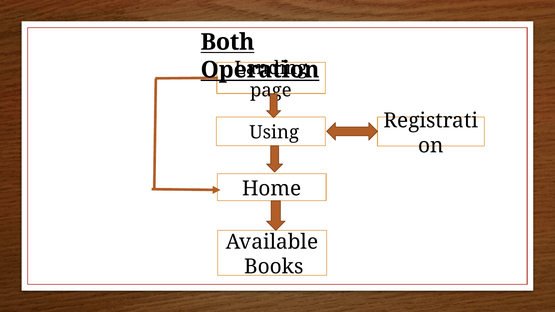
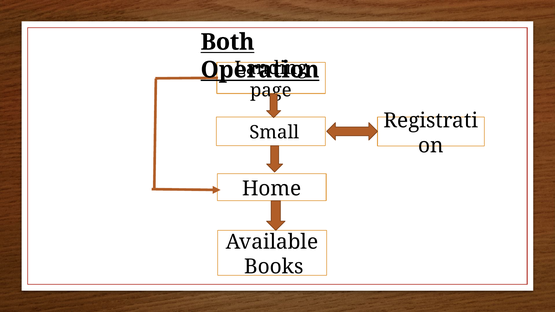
Using: Using -> Small (274, 133)
